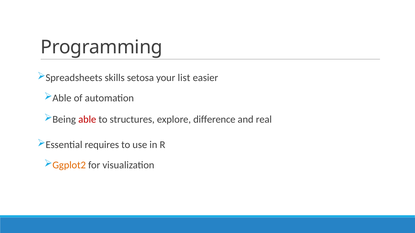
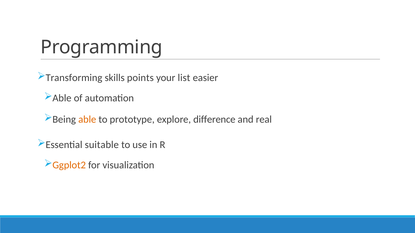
Spreadsheets: Spreadsheets -> Transforming (74, 78)
setosa: setosa -> points (140, 78)
able colour: red -> orange (87, 120)
structures: structures -> prototype (132, 120)
requires: requires -> suitable (102, 145)
